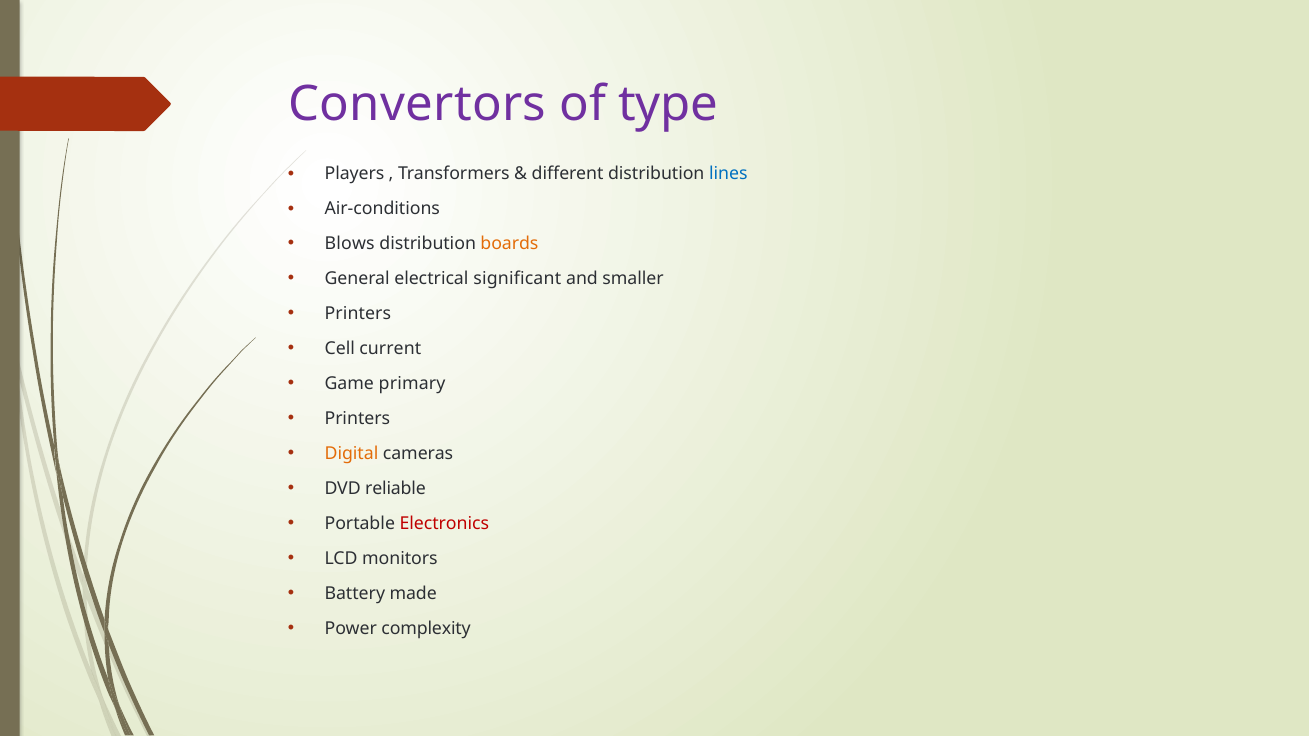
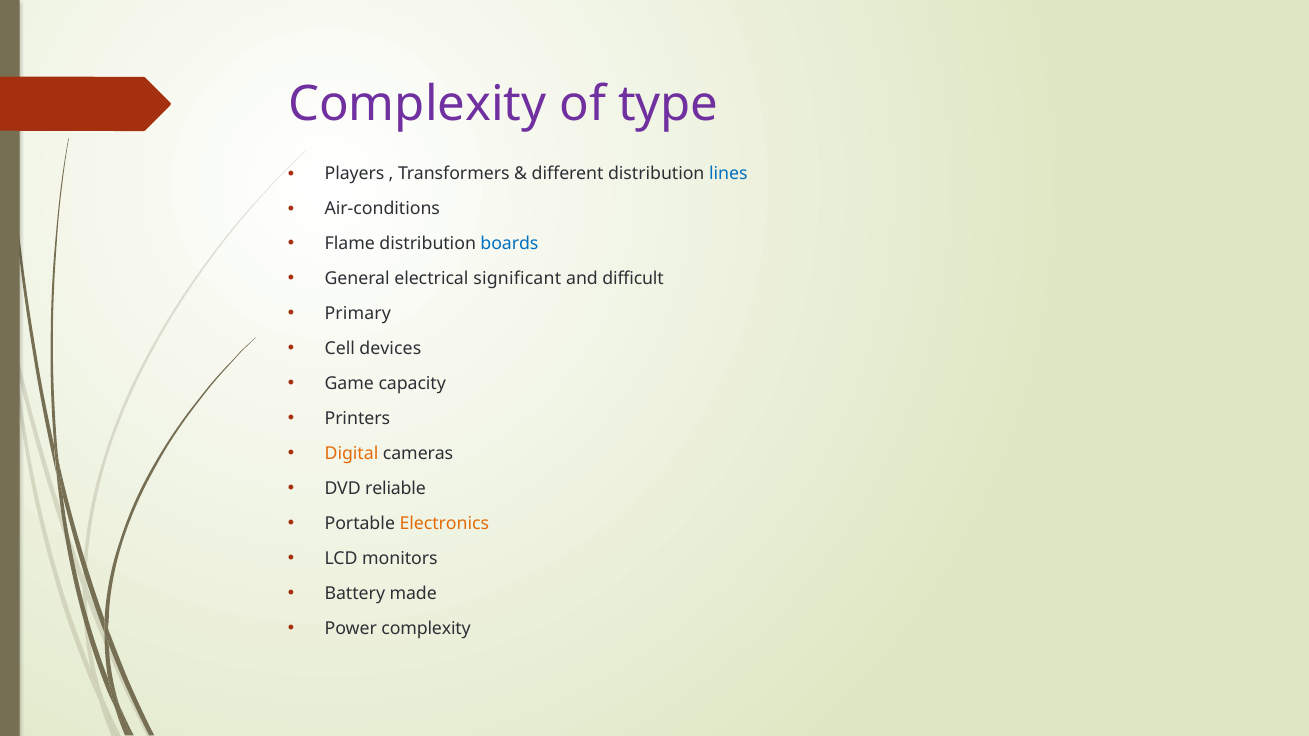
Convertors: Convertors -> Complexity (417, 105)
Blows: Blows -> Flame (350, 244)
boards colour: orange -> blue (509, 244)
smaller: smaller -> difficult (633, 279)
Printers: Printers -> Primary (358, 314)
current: current -> devices (390, 349)
primary: primary -> capacity (412, 384)
Electronics colour: red -> orange (444, 524)
